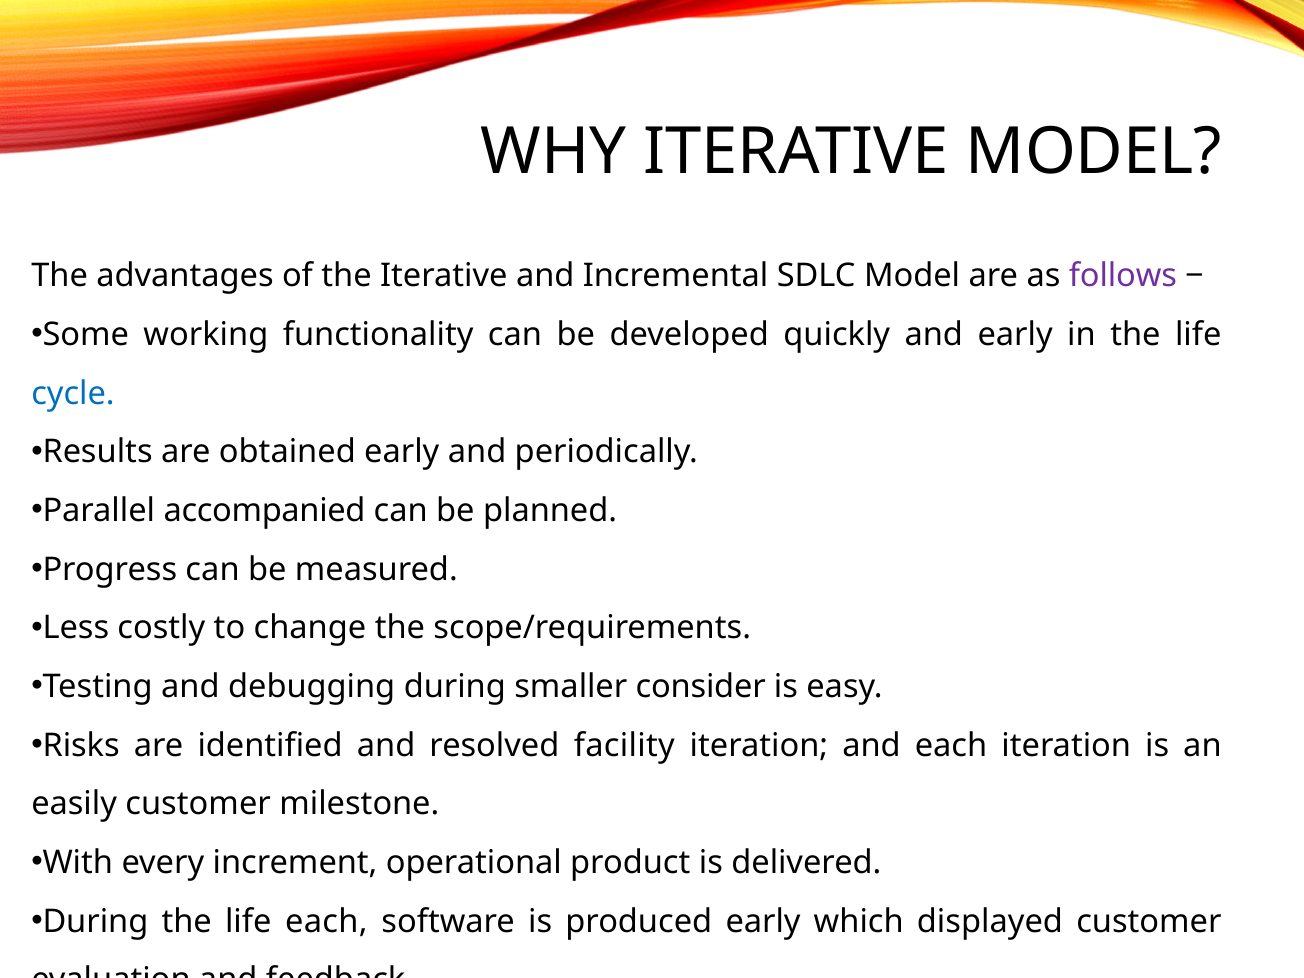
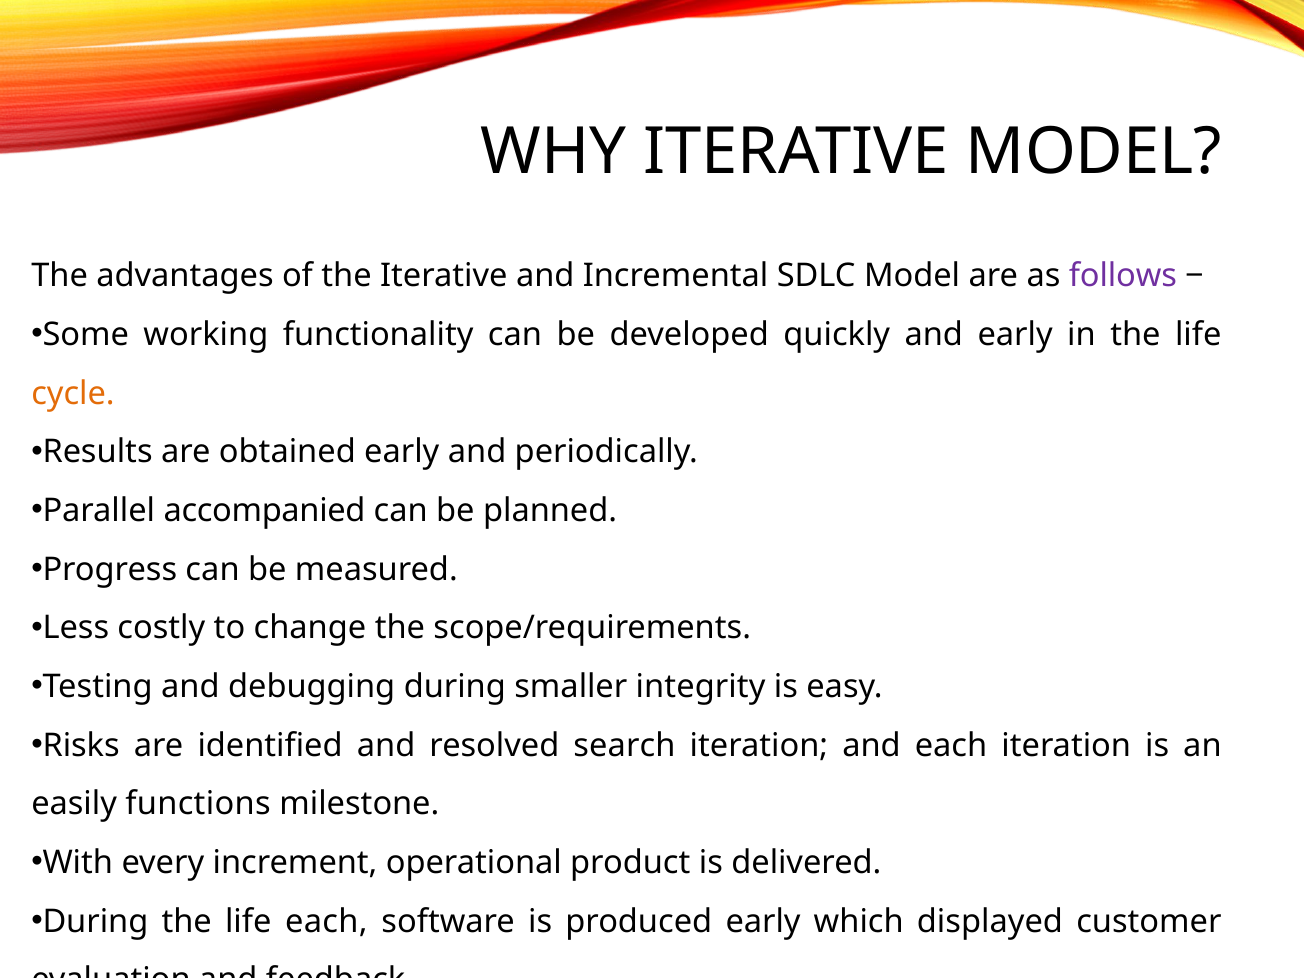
cycle colour: blue -> orange (73, 393)
consider: consider -> integrity (701, 687)
facility: facility -> search (624, 745)
easily customer: customer -> functions (198, 804)
